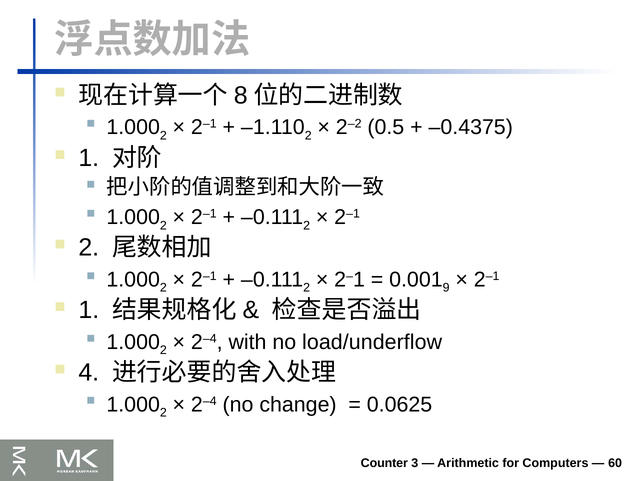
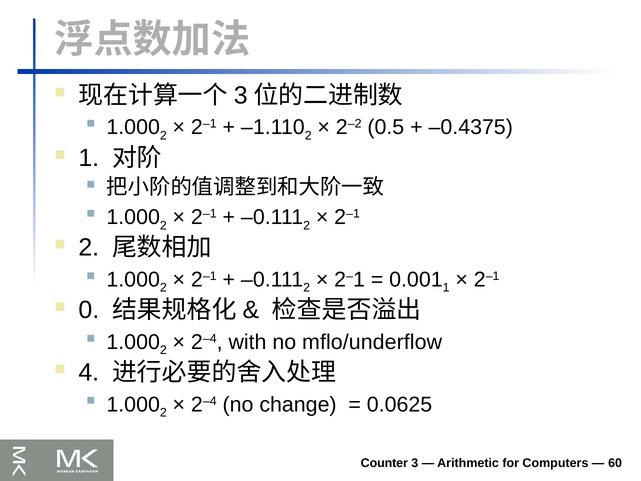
8: 8 -> 3 (241, 95)
9: 9 -> 1 (446, 288)
1: 1 -> 0 (89, 310)
load/underflow: load/underflow -> mflo/underflow (372, 342)
